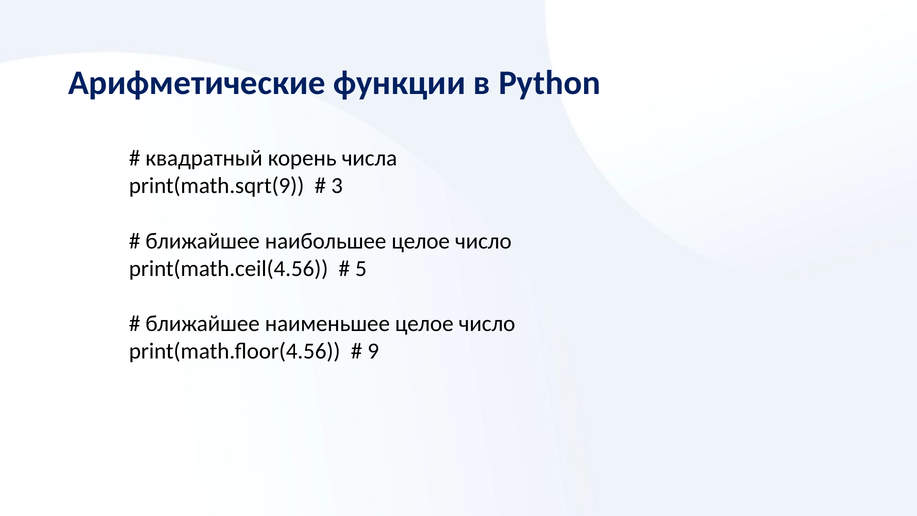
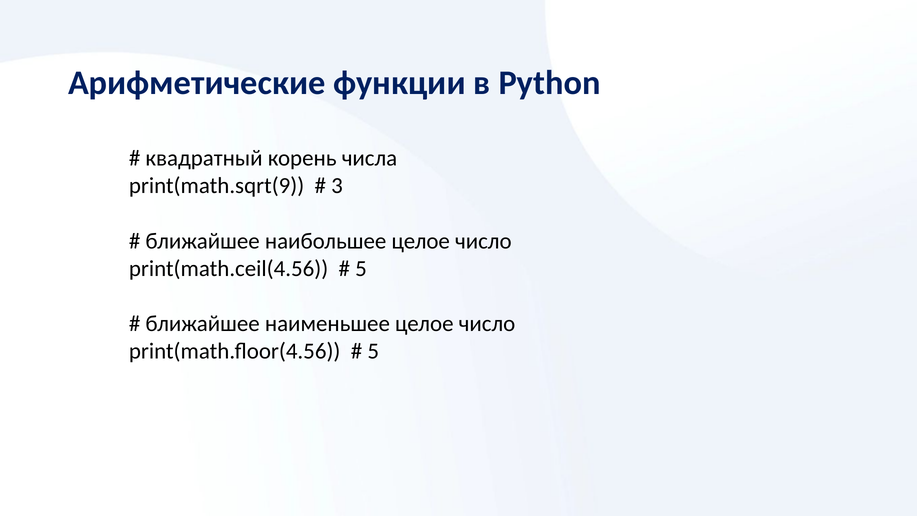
9: 9 -> 5 (373, 351)
